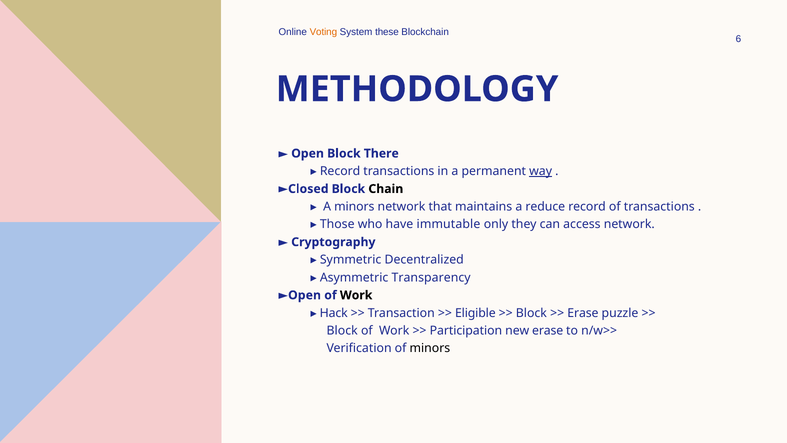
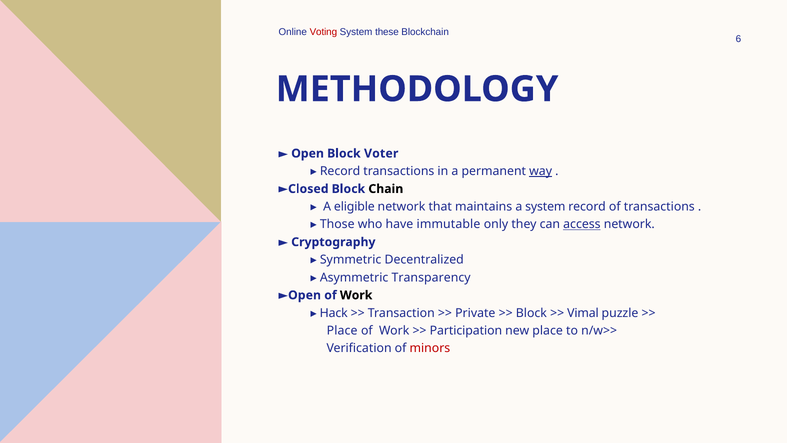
Voting colour: orange -> red (323, 32)
There: There -> Voter (381, 153)
A minors: minors -> eligible (354, 206)
a reduce: reduce -> system (545, 206)
access underline: none -> present (582, 224)
Eligible: Eligible -> Private (475, 313)
Erase: Erase -> Vimal (583, 313)
Block: Block -> Place (342, 330)
new erase: erase -> place (548, 330)
minors colour: black -> red (430, 348)
